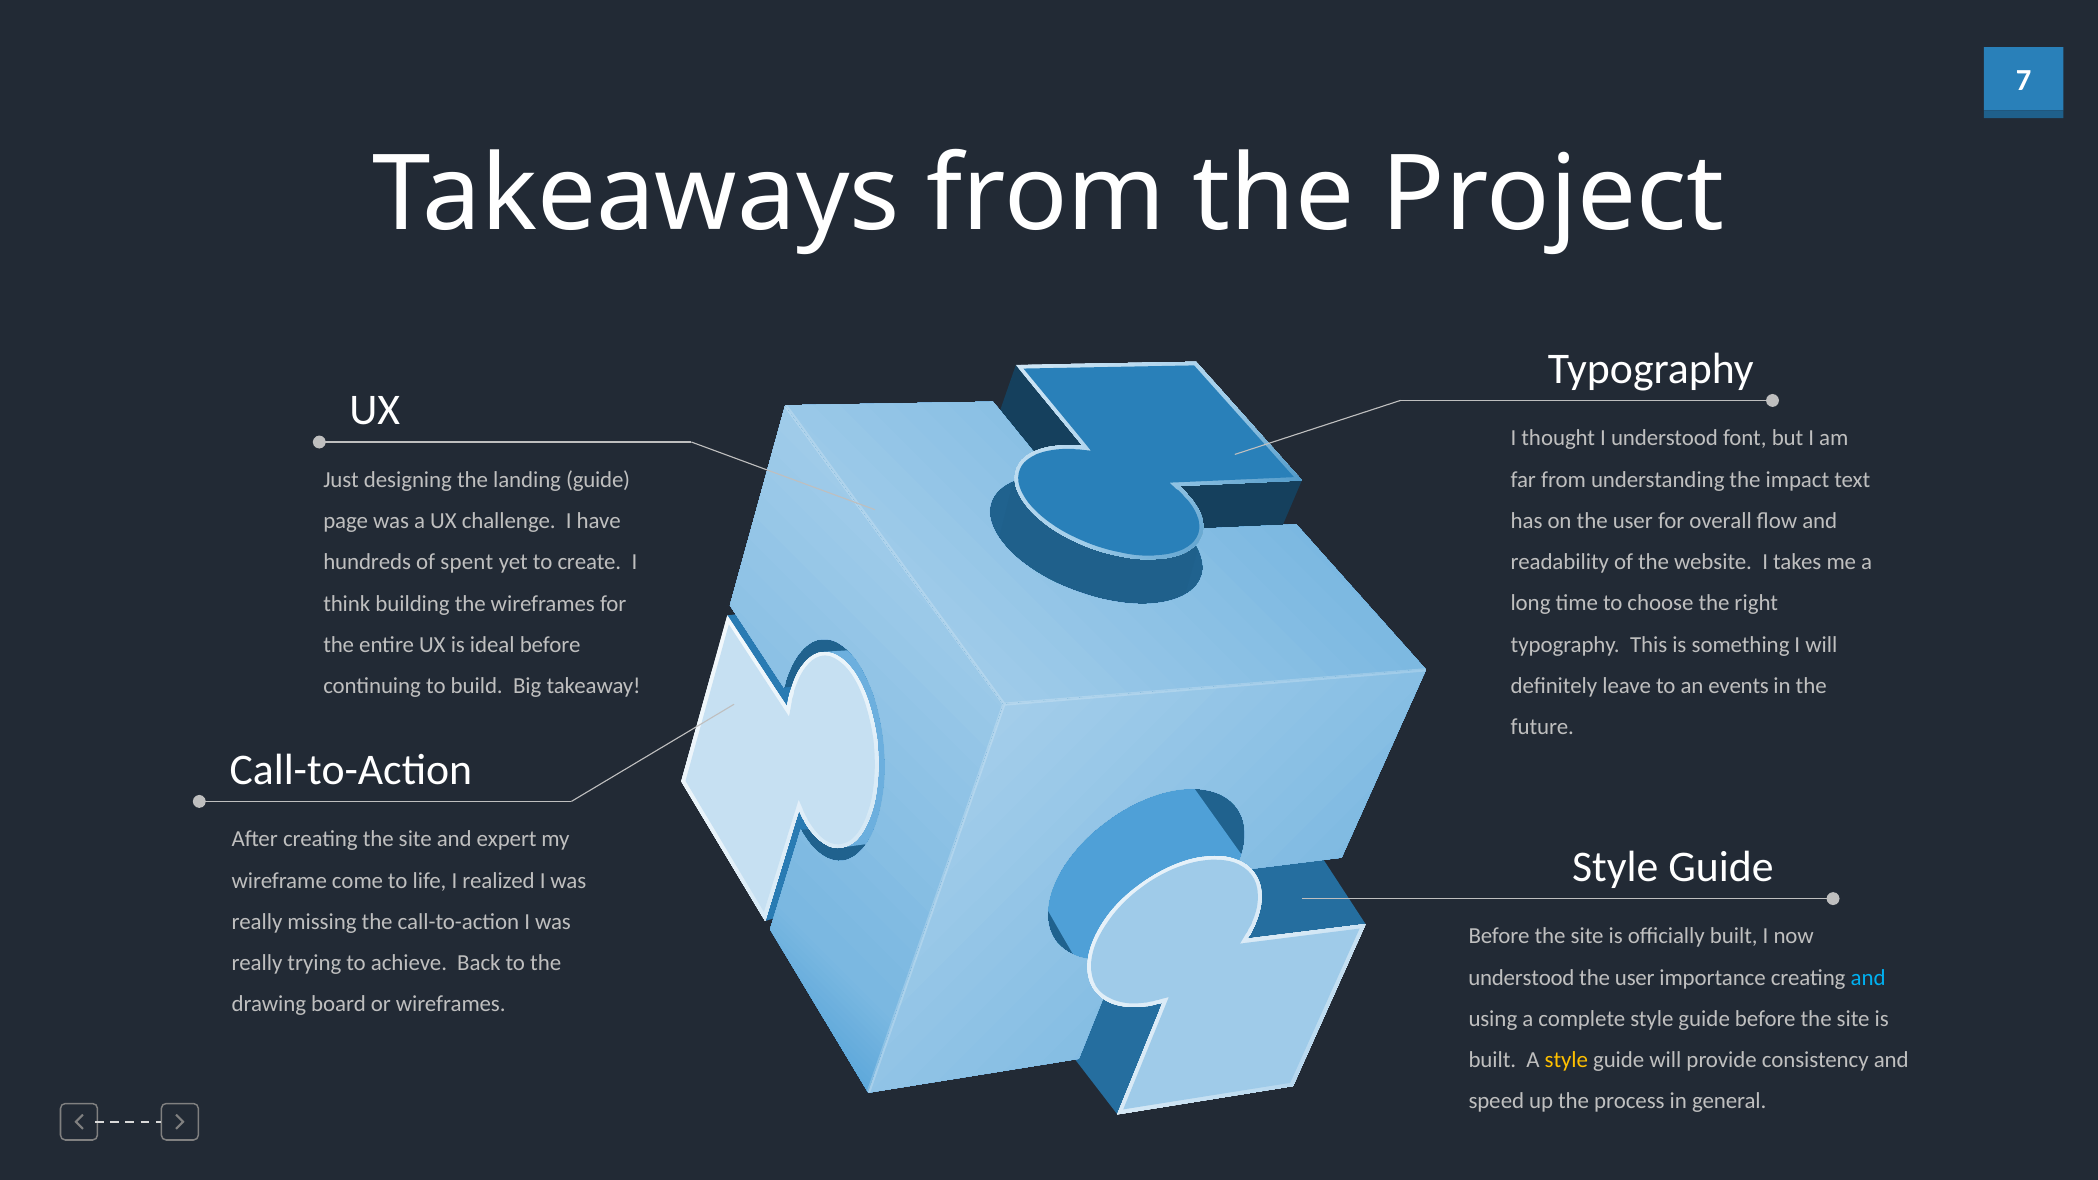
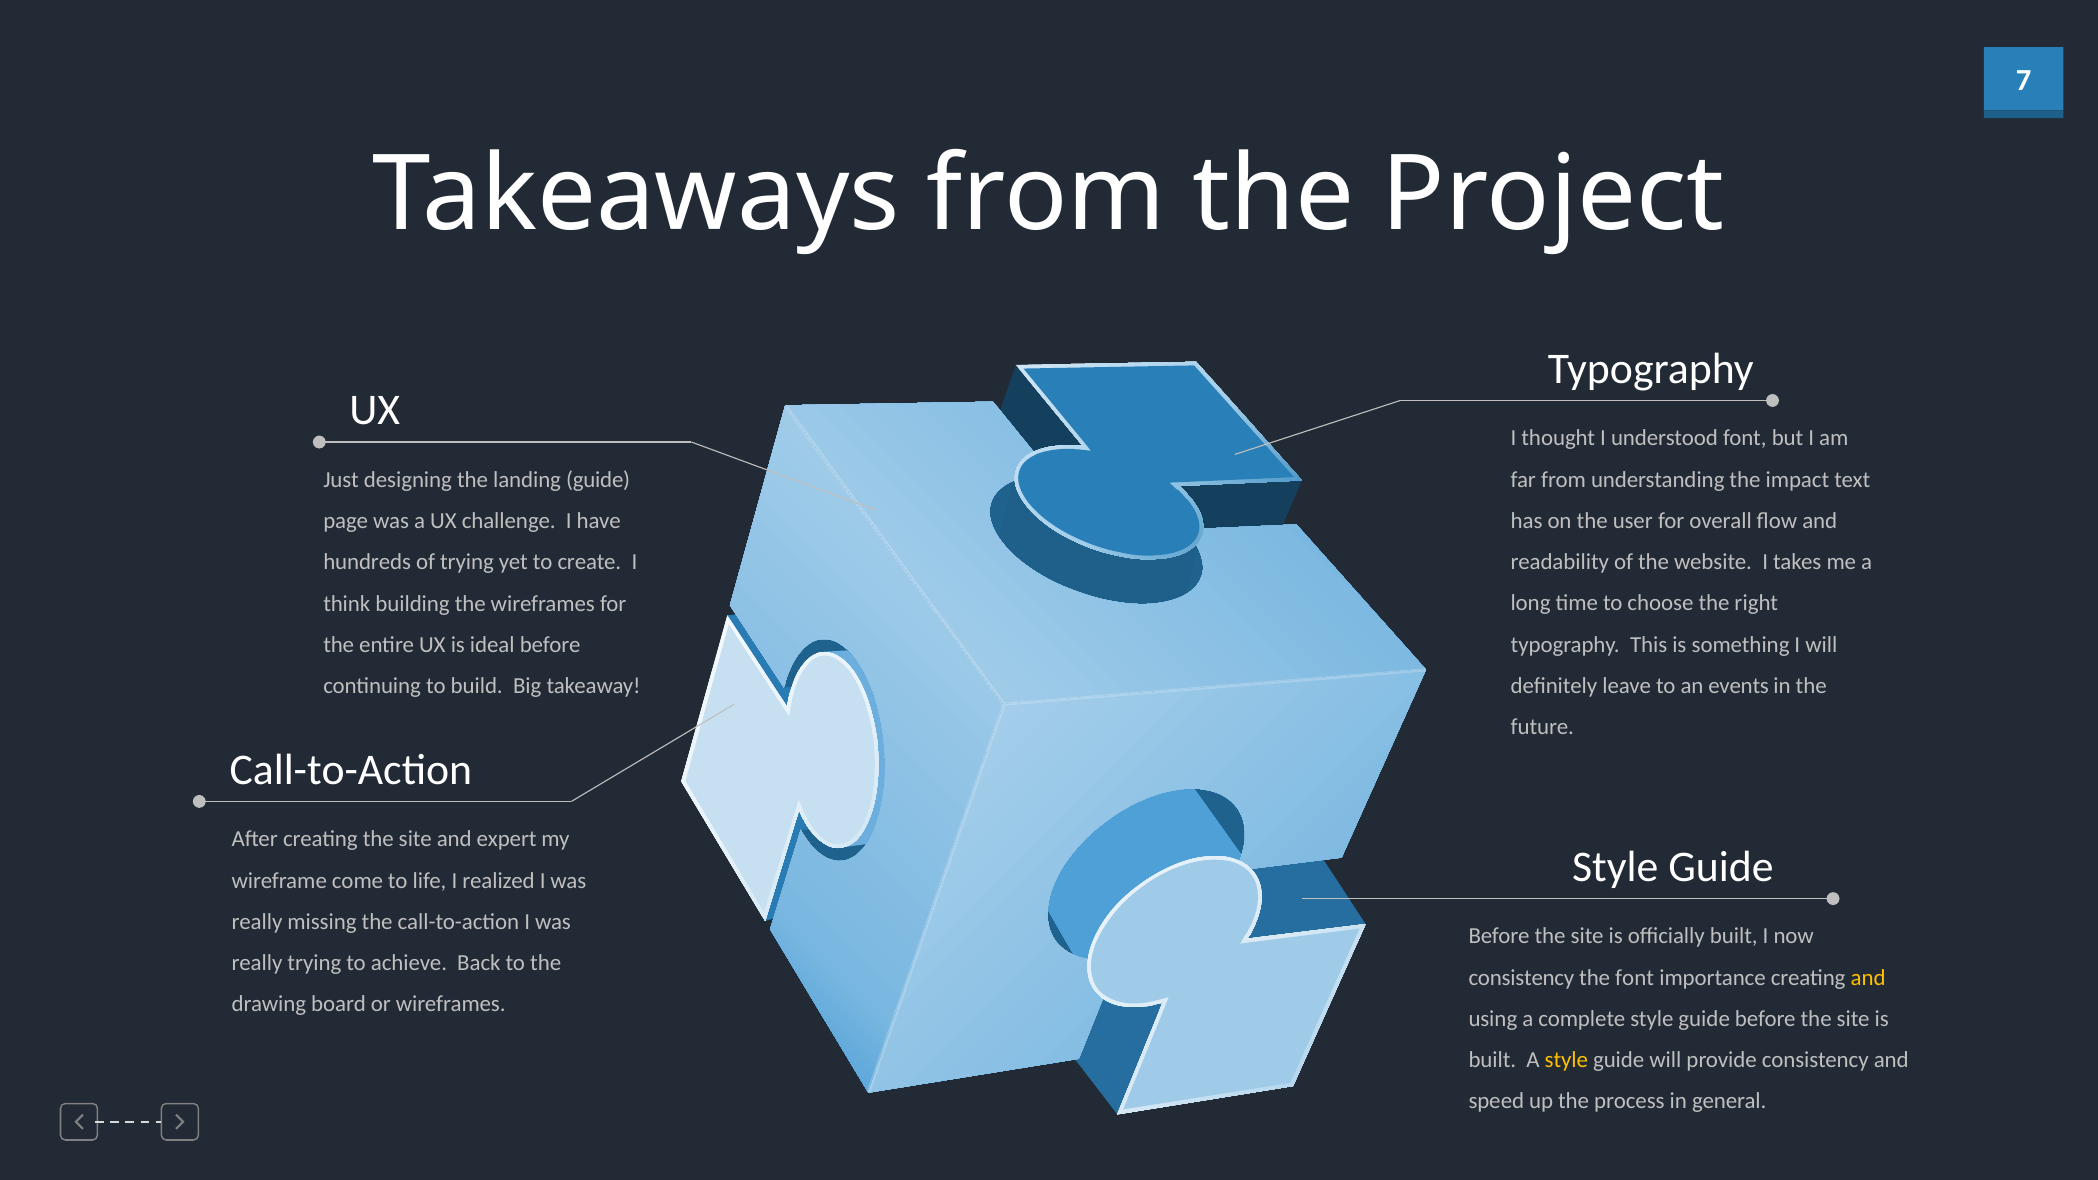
of spent: spent -> trying (467, 562)
understood: understood -> consistency (1521, 978)
user: user -> font (1635, 978)
and colour: light blue -> yellow (1868, 978)
